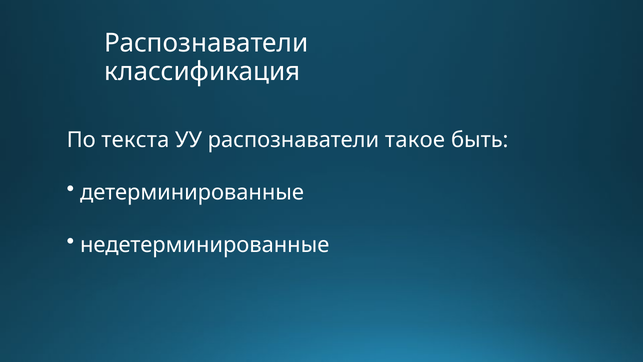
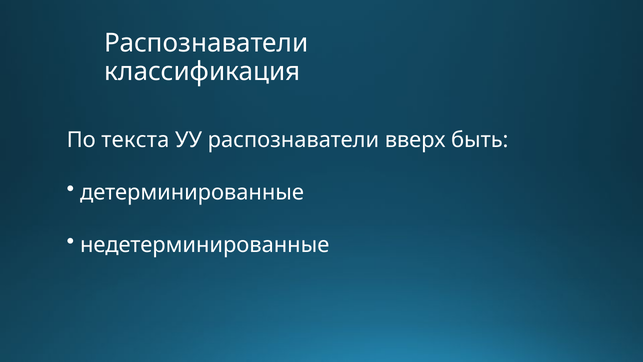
такое: такое -> вверх (415, 140)
